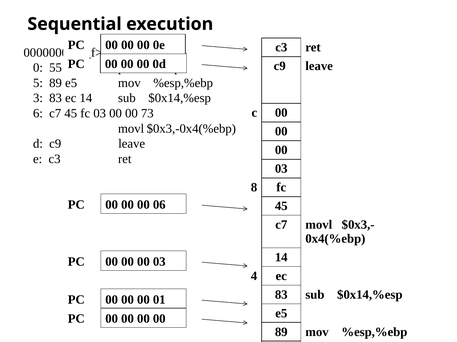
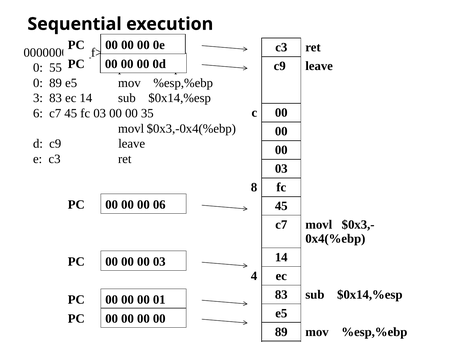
5: 5 -> 0 (38, 83)
73: 73 -> 35 (147, 114)
